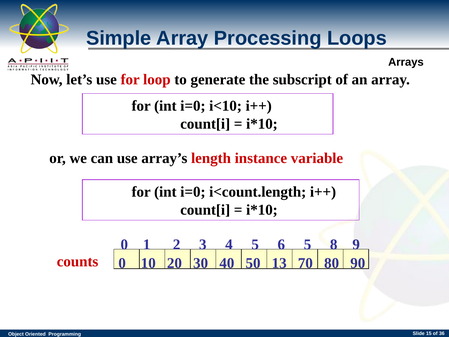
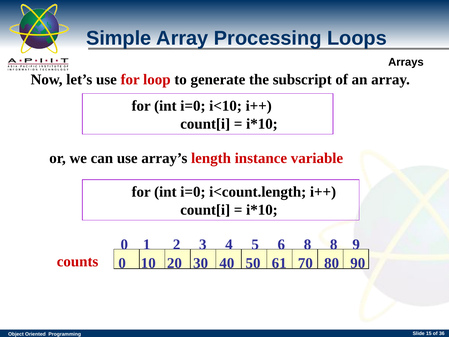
6 5: 5 -> 8 (307, 244)
13: 13 -> 61 (279, 263)
